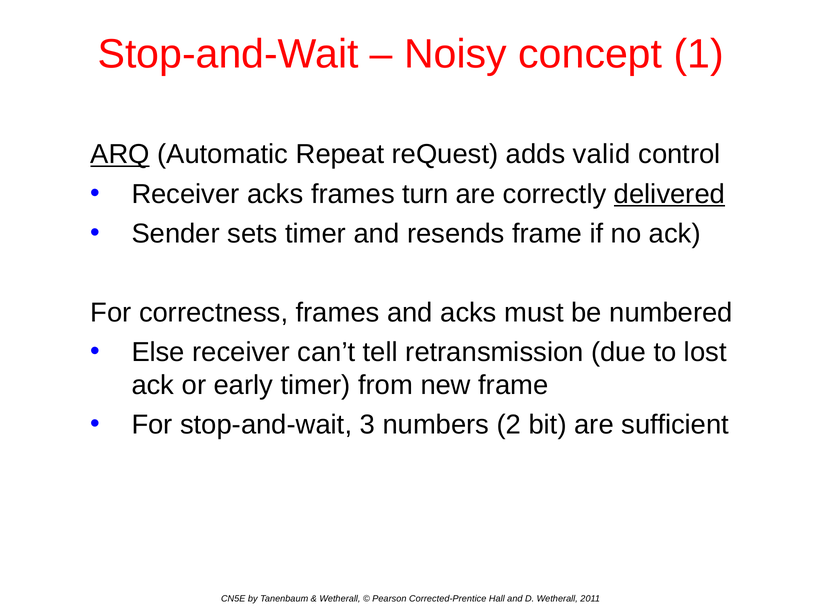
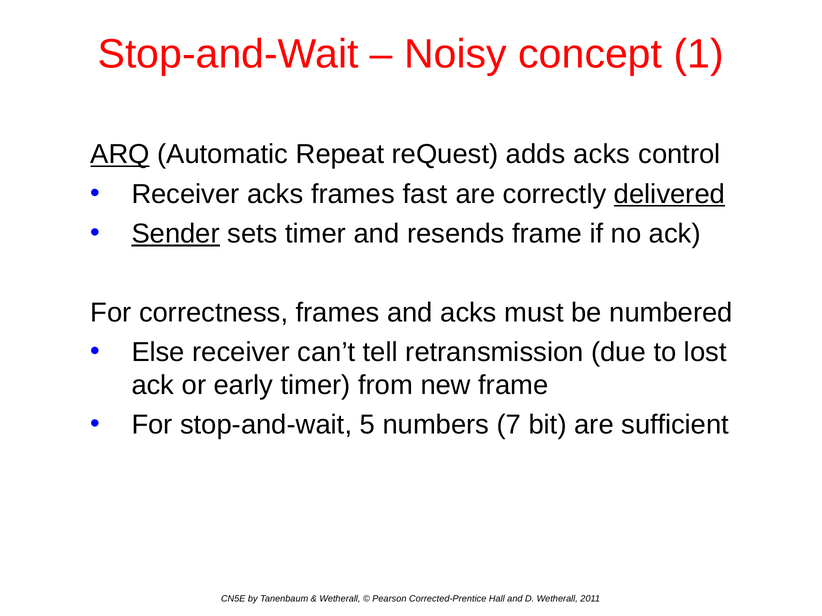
adds valid: valid -> acks (602, 154)
turn: turn -> fast (425, 194)
Sender underline: none -> present (176, 234)
3: 3 -> 5 (367, 425)
2: 2 -> 7 (509, 425)
